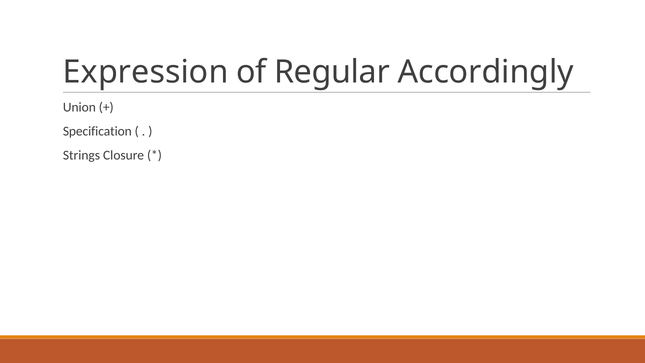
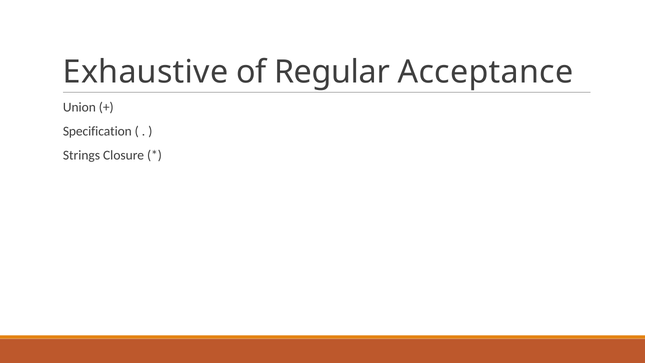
Expression: Expression -> Exhaustive (146, 72)
Accordingly: Accordingly -> Acceptance (486, 72)
